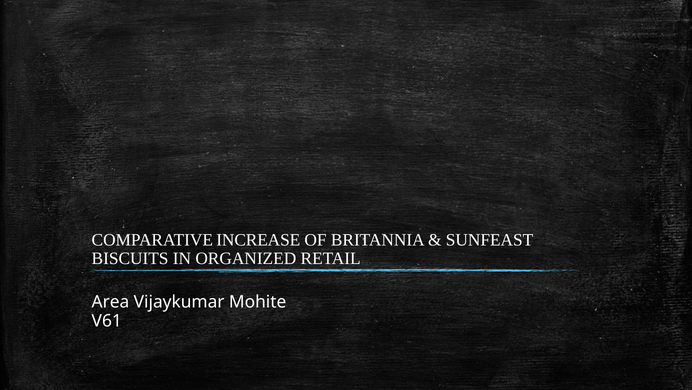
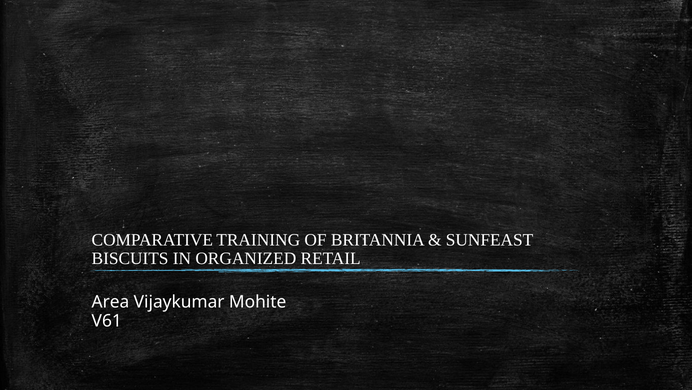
INCREASE: INCREASE -> TRAINING (258, 240)
